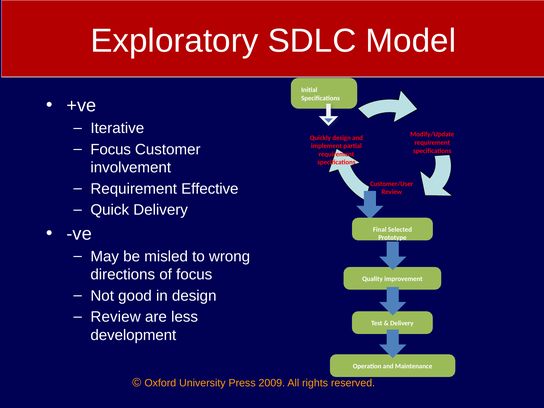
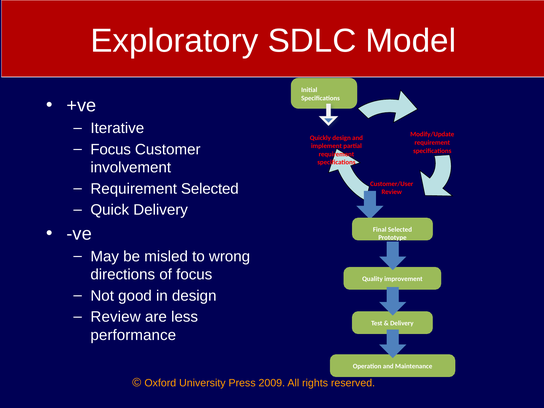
Requirement Effective: Effective -> Selected (210, 189)
development: development -> performance (133, 335)
